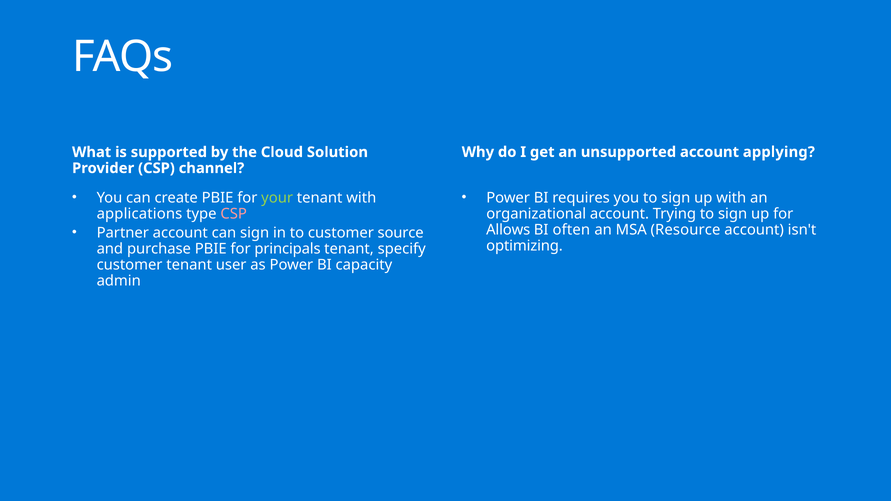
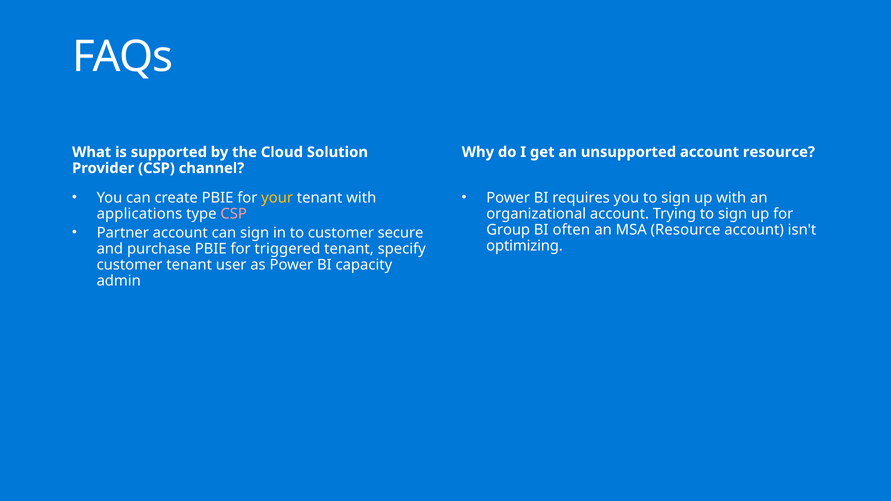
account applying: applying -> resource (779, 152)
your colour: light green -> yellow (277, 198)
Allows: Allows -> Group (508, 230)
source: source -> secure (401, 233)
principals: principals -> triggered (287, 249)
